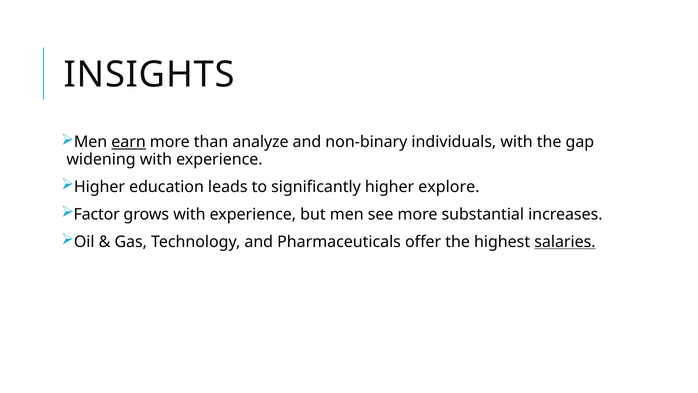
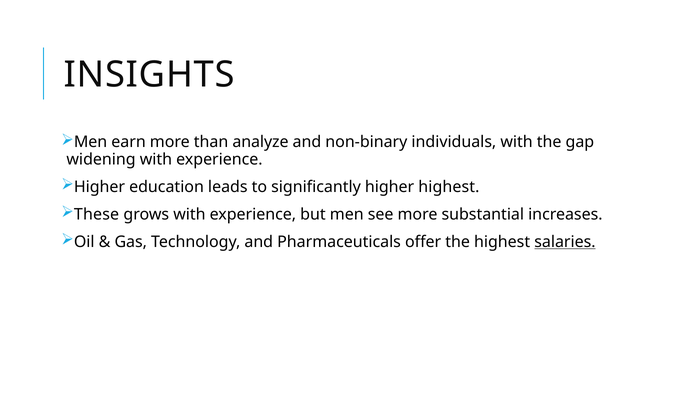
earn underline: present -> none (129, 142)
higher explore: explore -> highest (449, 187)
Factor: Factor -> These (97, 214)
